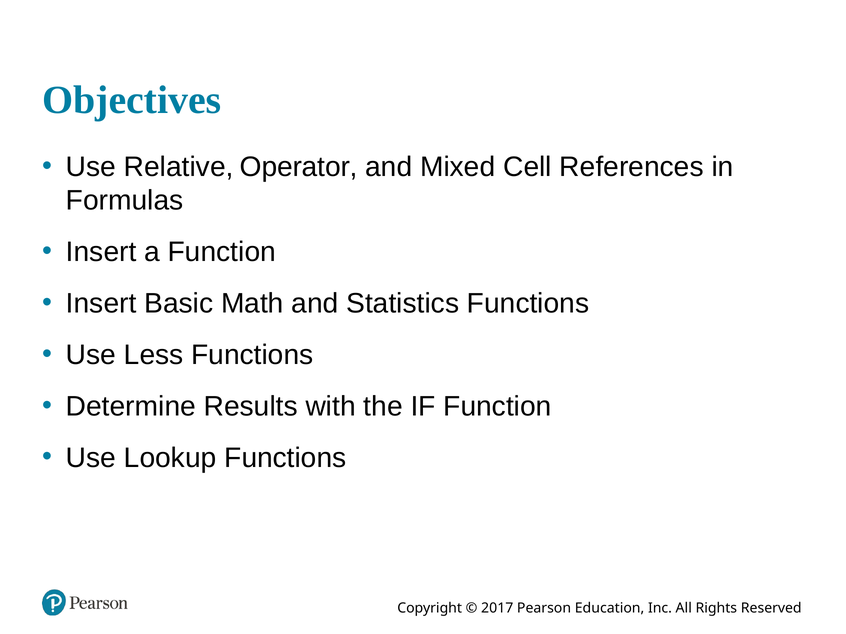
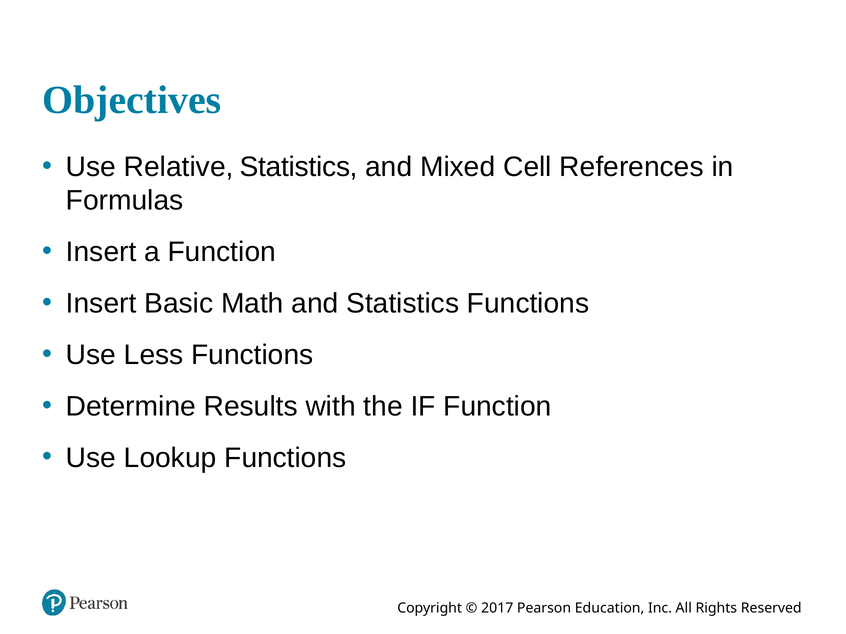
Relative Operator: Operator -> Statistics (299, 167)
